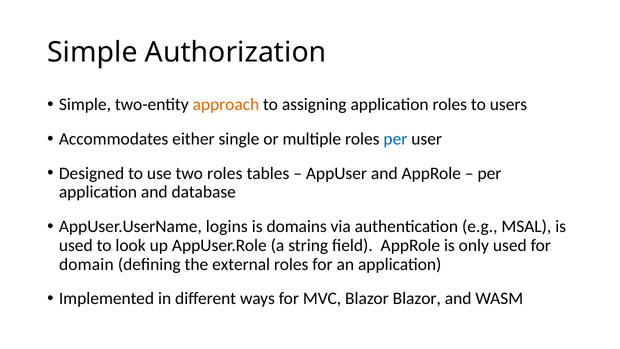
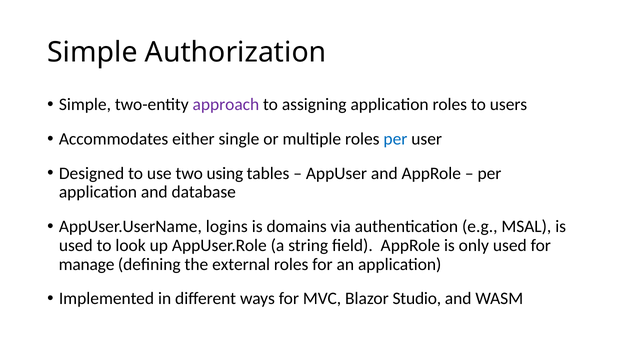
approach colour: orange -> purple (226, 104)
two roles: roles -> using (225, 173)
domain: domain -> manage (87, 264)
Blazor Blazor: Blazor -> Studio (417, 299)
